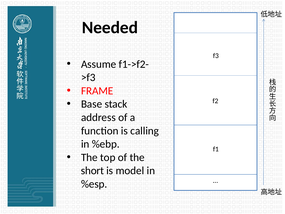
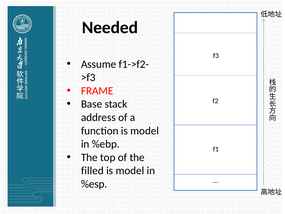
function is calling: calling -> model (145, 131)
short: short -> filled (92, 171)
